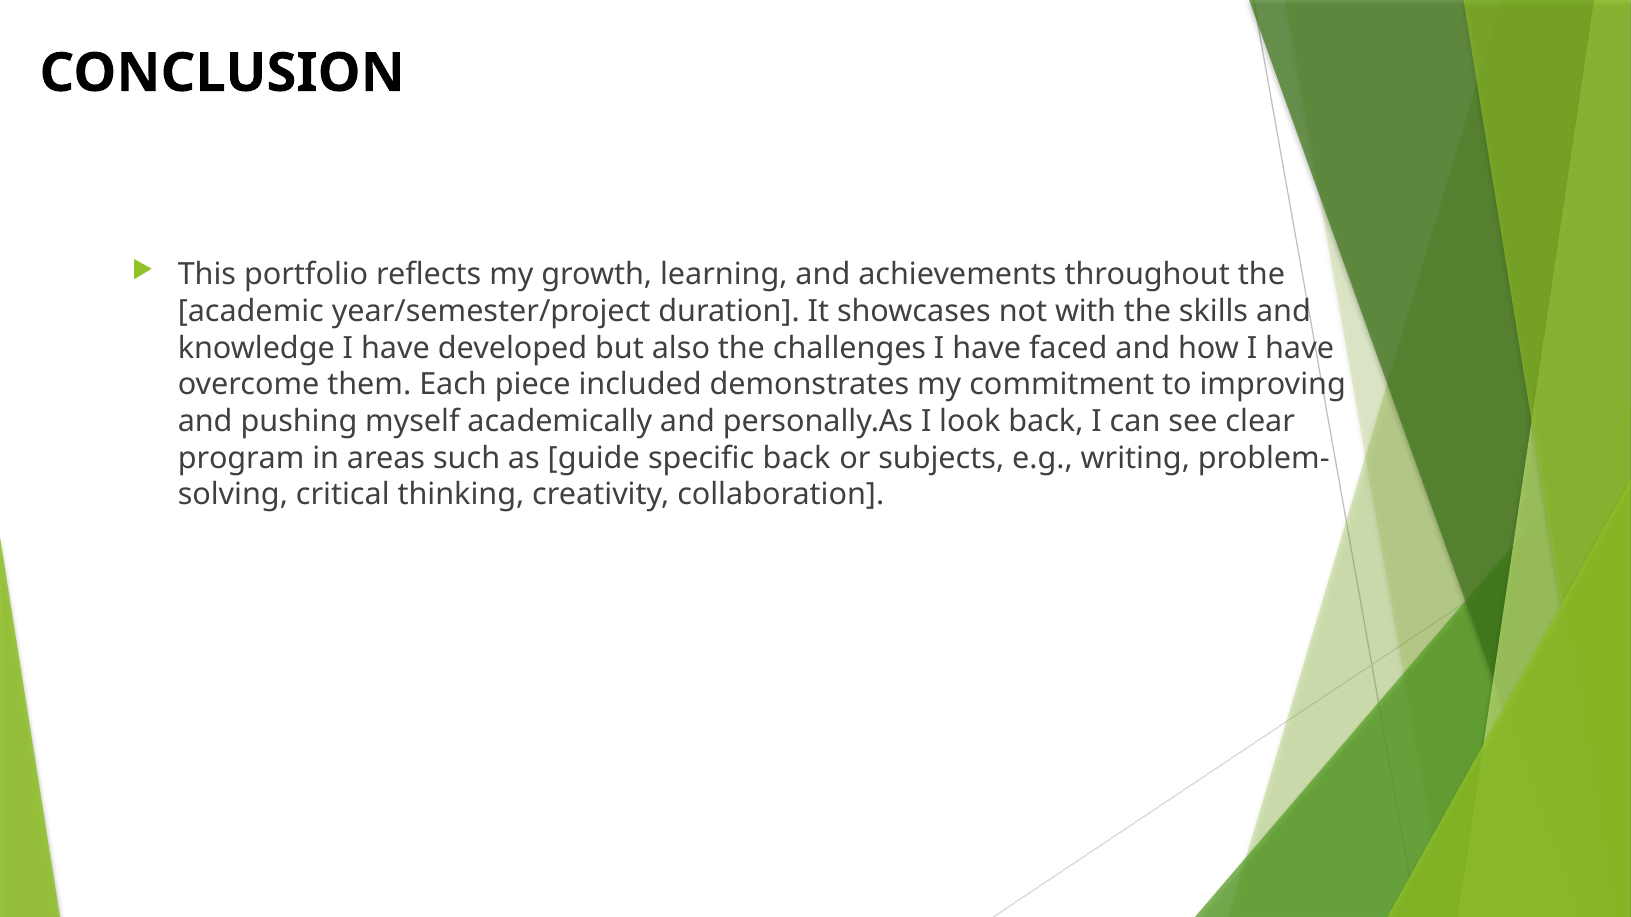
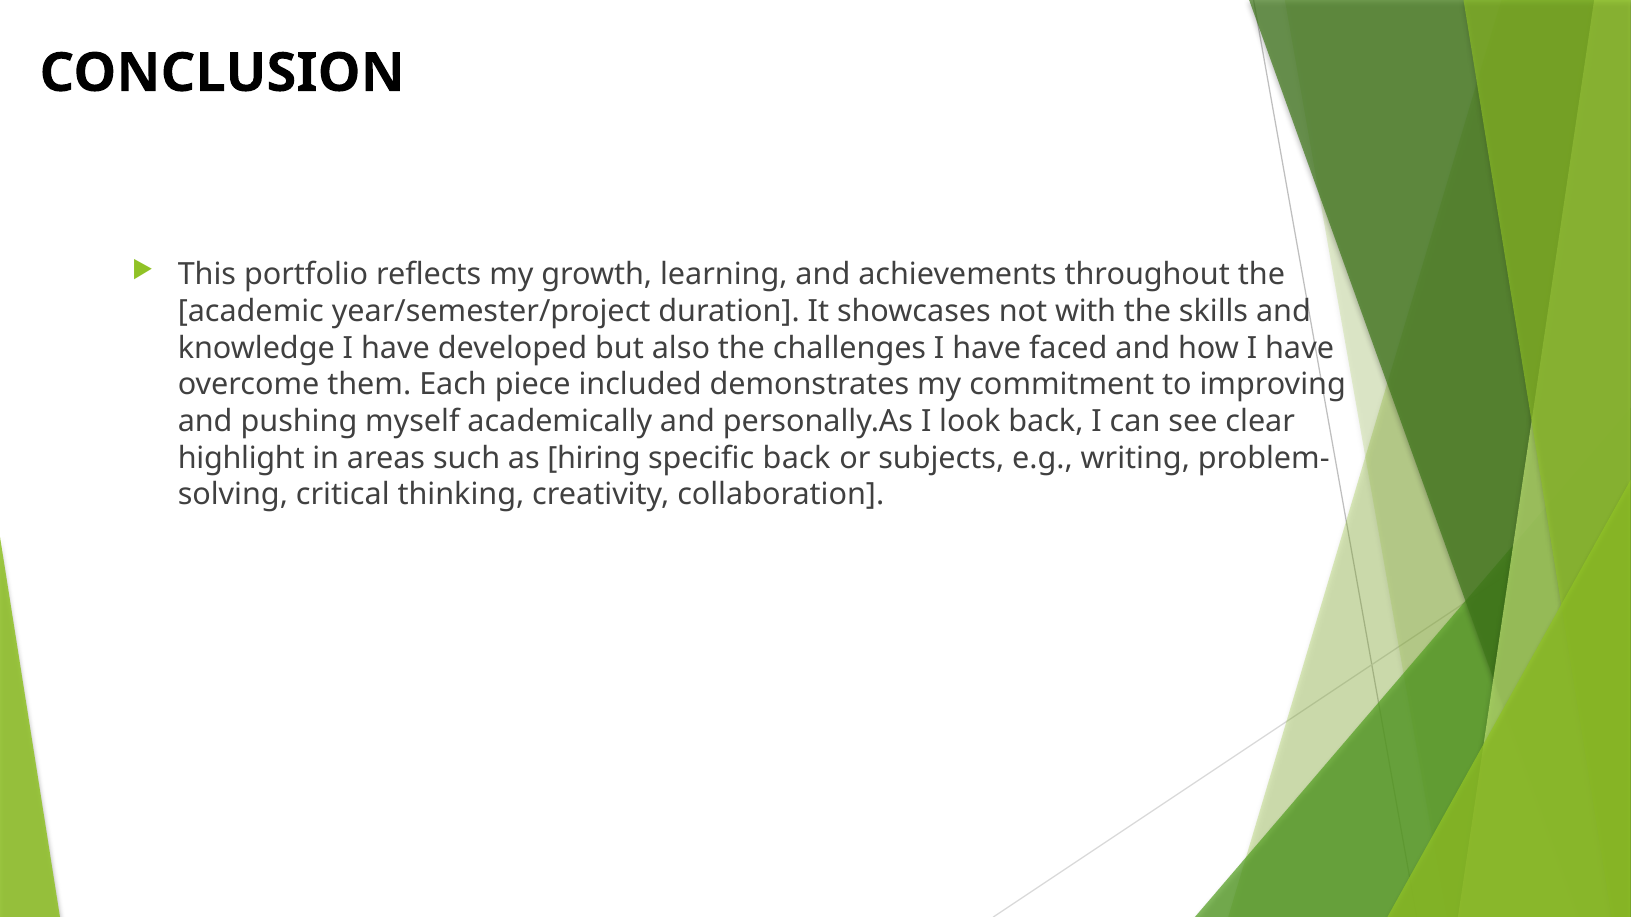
program: program -> highlight (241, 458)
guide: guide -> hiring (594, 458)
